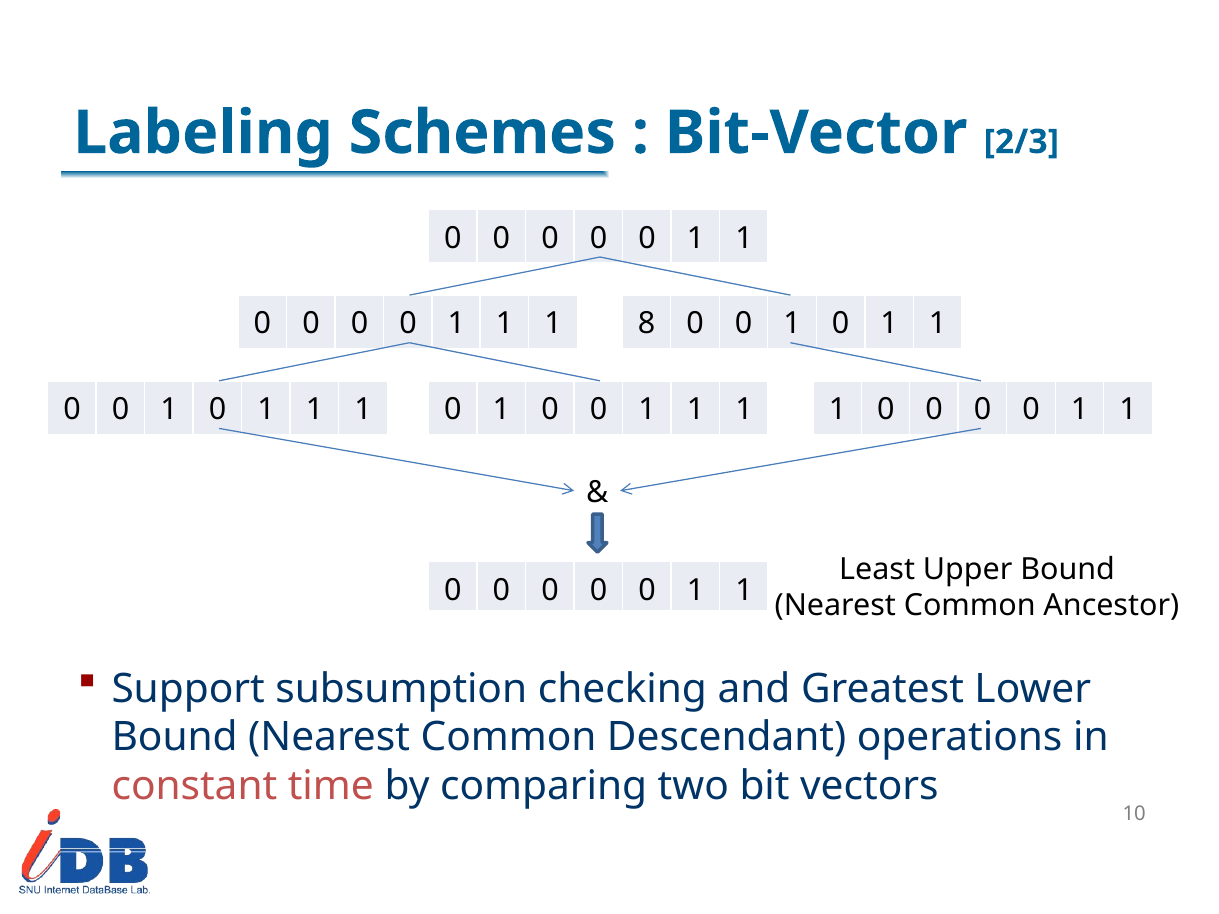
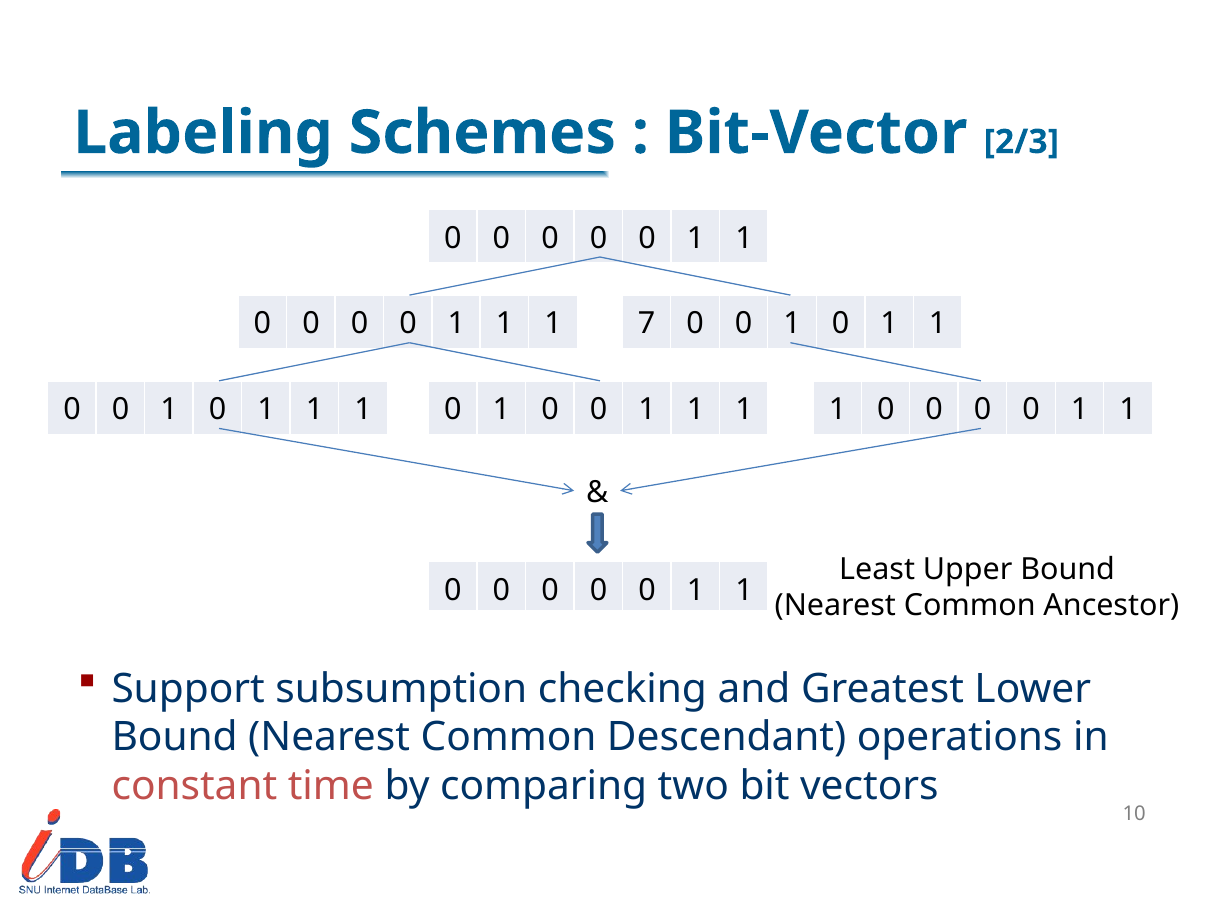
8: 8 -> 7 (647, 324)
